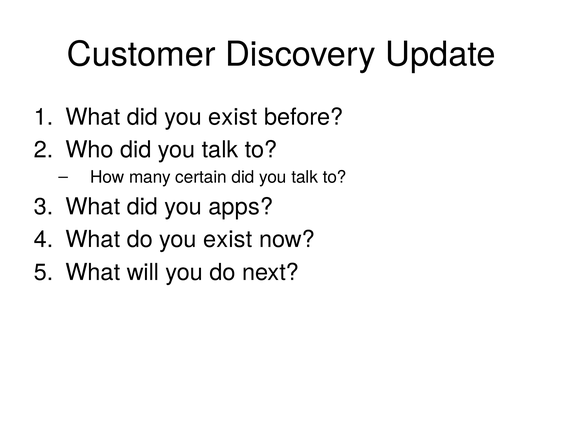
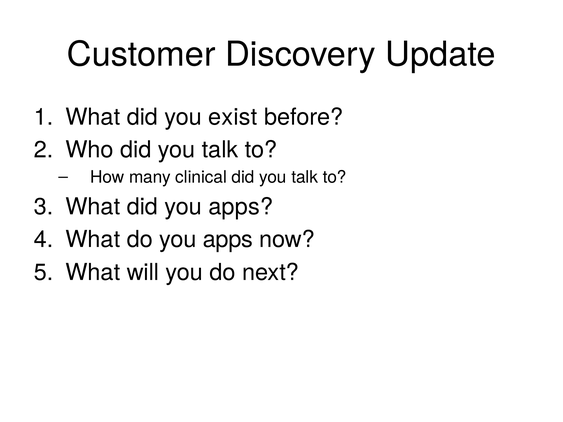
certain: certain -> clinical (201, 177)
do you exist: exist -> apps (228, 240)
